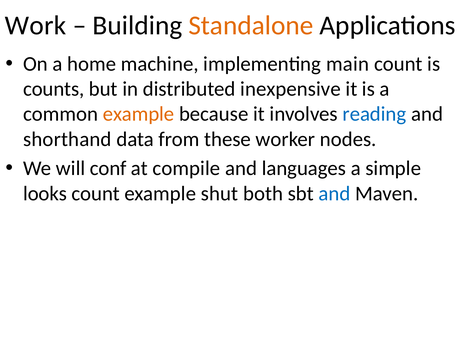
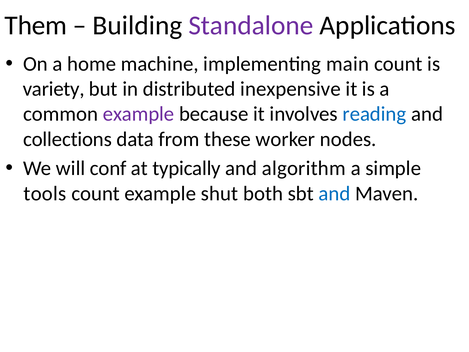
Work: Work -> Them (36, 26)
Standalone colour: orange -> purple (251, 26)
counts: counts -> variety (54, 89)
example colour: orange -> purple (139, 114)
shorthand: shorthand -> collections (68, 139)
compile: compile -> typically (187, 168)
languages: languages -> algorithm (304, 168)
looks: looks -> tools (45, 193)
